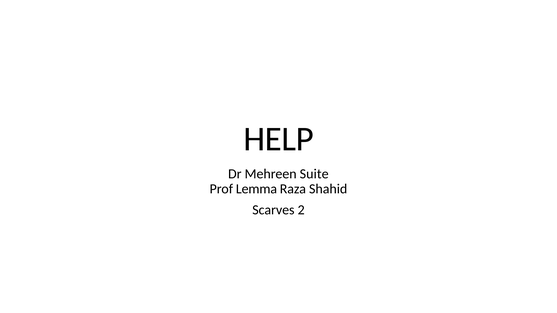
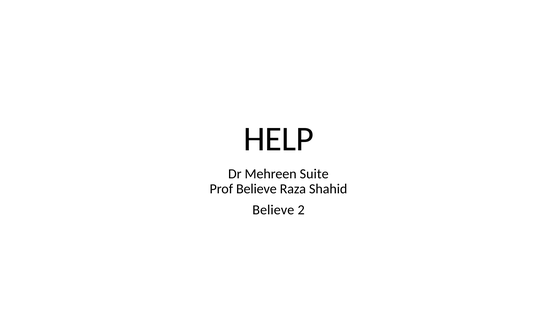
Prof Lemma: Lemma -> Believe (256, 189)
Scarves: Scarves -> Believe (273, 210)
